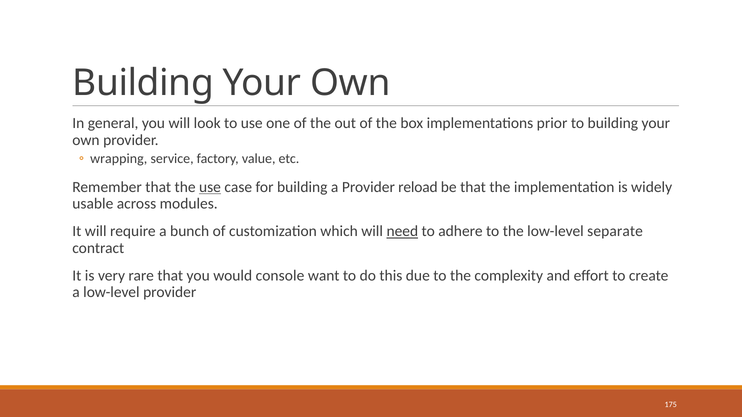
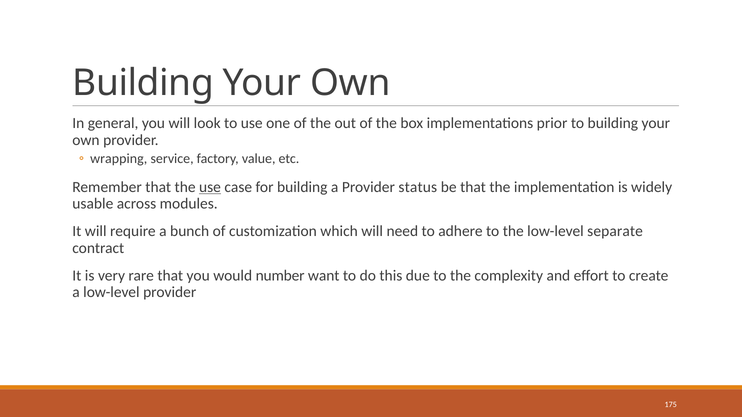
reload: reload -> status (418, 187)
need underline: present -> none (402, 231)
console: console -> number (280, 276)
